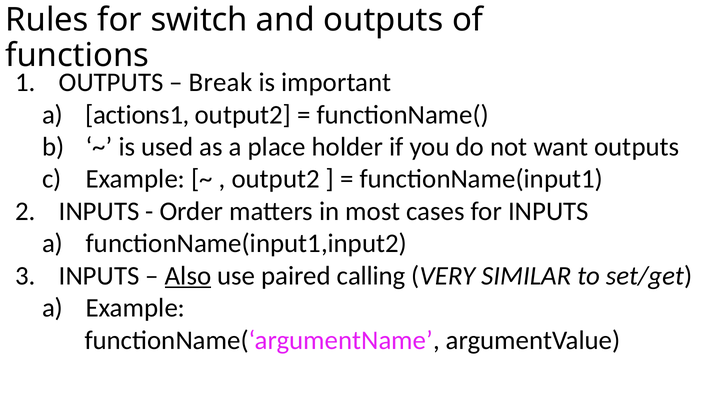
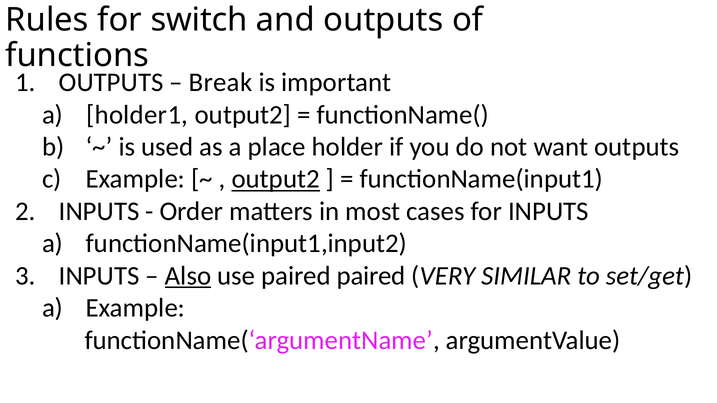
actions1: actions1 -> holder1 (137, 115)
output2 underline: none -> present (276, 179)
paired calling: calling -> paired (371, 276)
